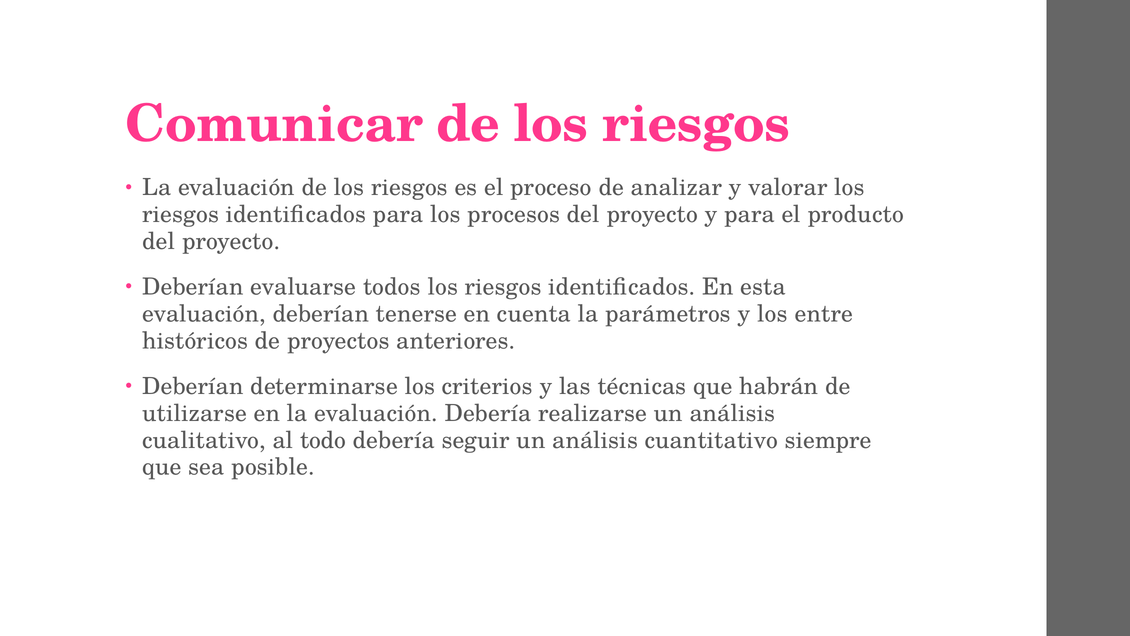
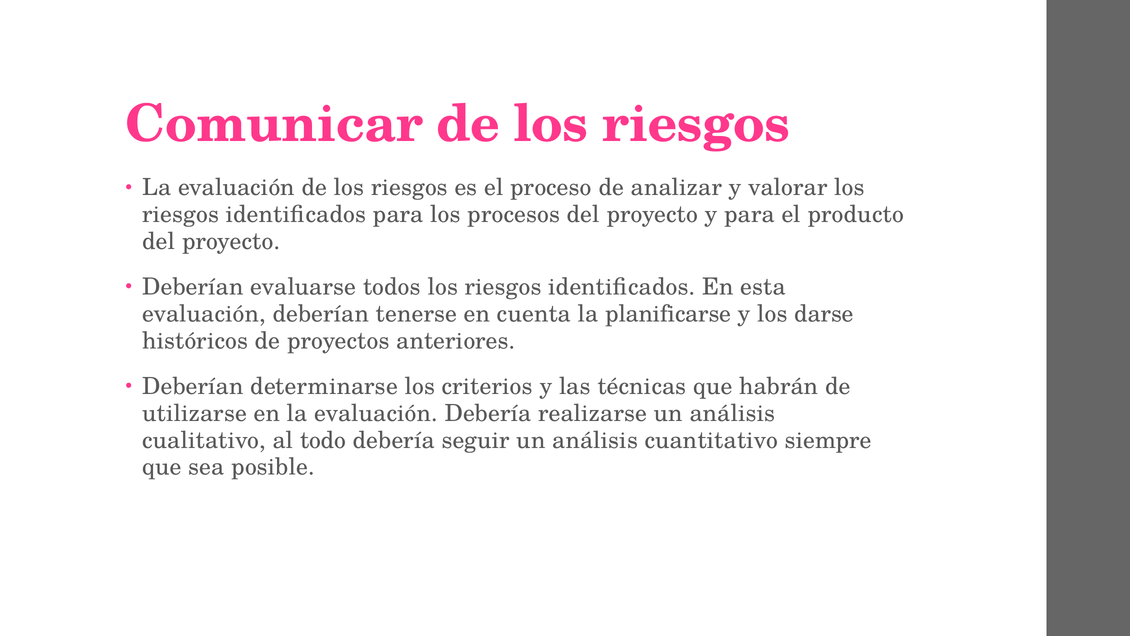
parámetros: parámetros -> planificarse (668, 314)
entre: entre -> darse (824, 314)
